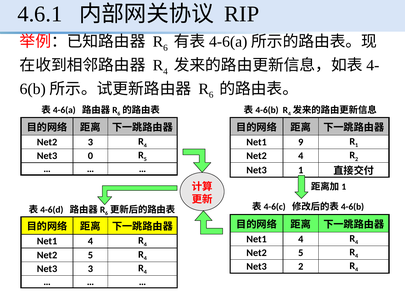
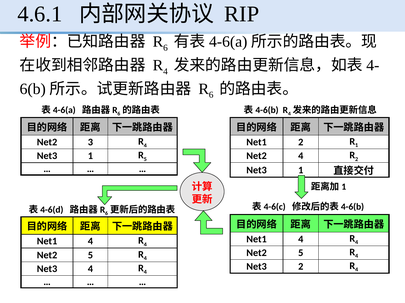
Net1 9: 9 -> 2 (301, 142)
0: 0 -> 1 (90, 156)
Net3 3: 3 -> 4 (90, 269)
